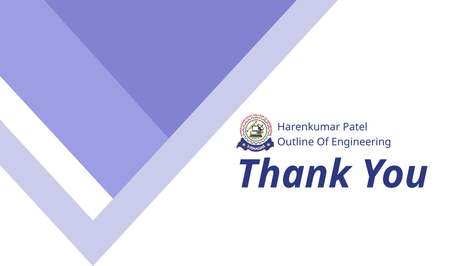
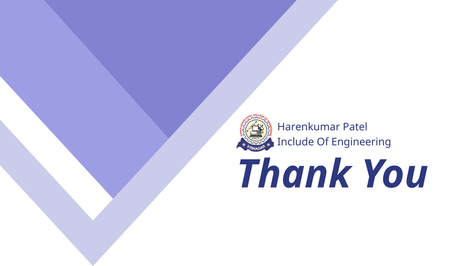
Outline: Outline -> Include (296, 142)
